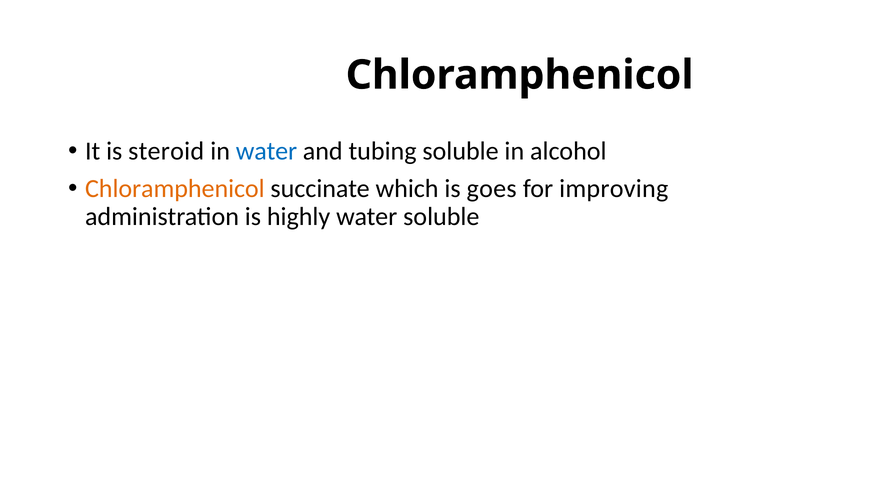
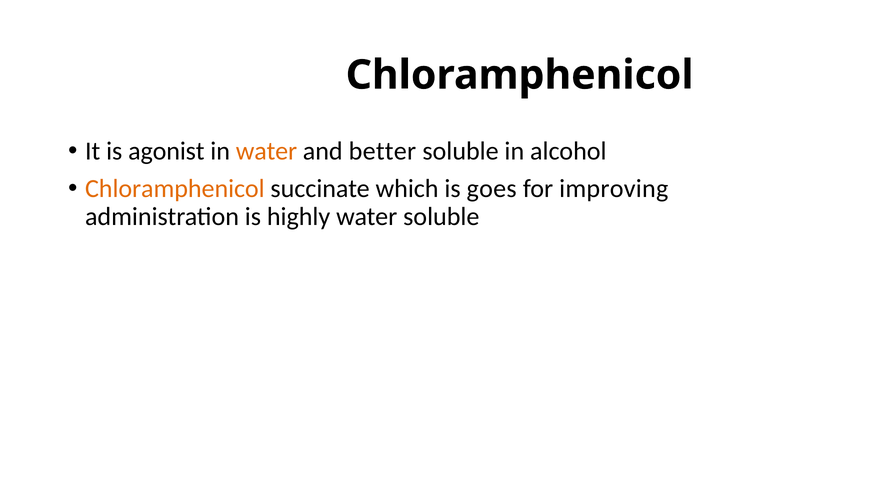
steroid: steroid -> agonist (166, 151)
water colour: blue -> orange (266, 151)
tubing: tubing -> better (382, 151)
